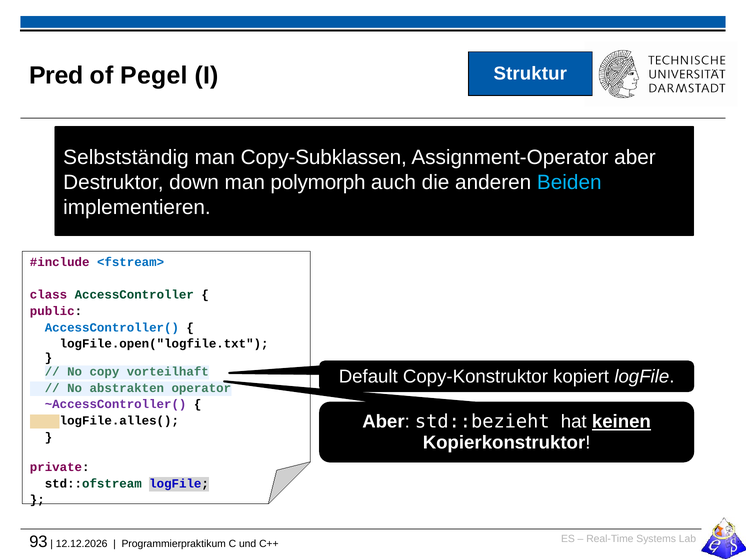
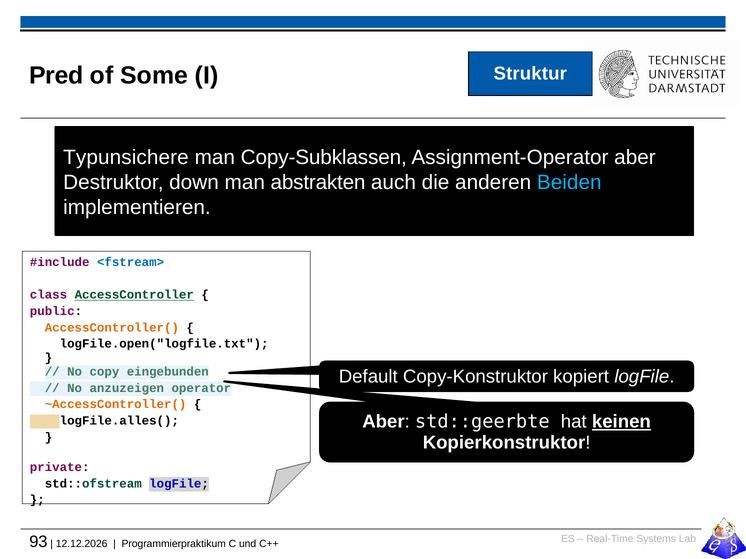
Pegel: Pegel -> Some (154, 76)
Selbstständig: Selbstständig -> Typunsichere (126, 158)
polymorph: polymorph -> abstrakten (318, 183)
AccessController underline: none -> present (134, 295)
AccessController( colour: blue -> orange (112, 328)
vorteilhaft: vorteilhaft -> eingebunden (168, 372)
abstrakten: abstrakten -> anzuzeigen (127, 388)
~AccessController( colour: purple -> orange (116, 405)
std::bezieht: std::bezieht -> std::geerbte (482, 422)
